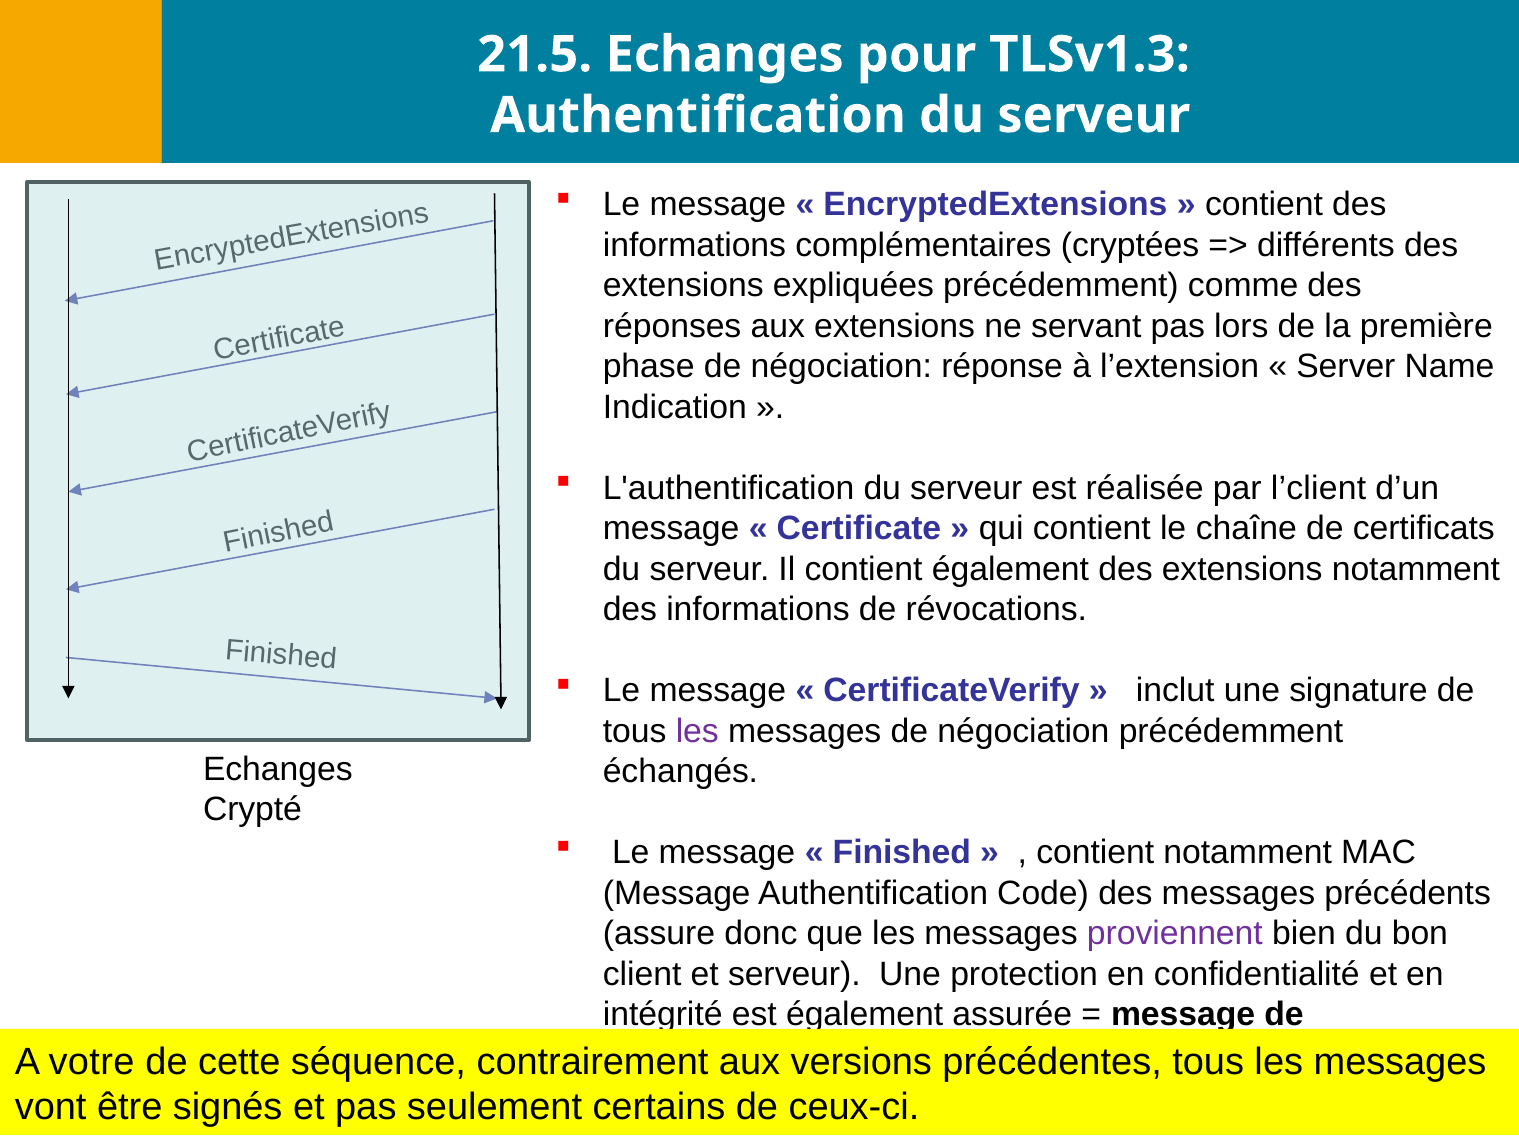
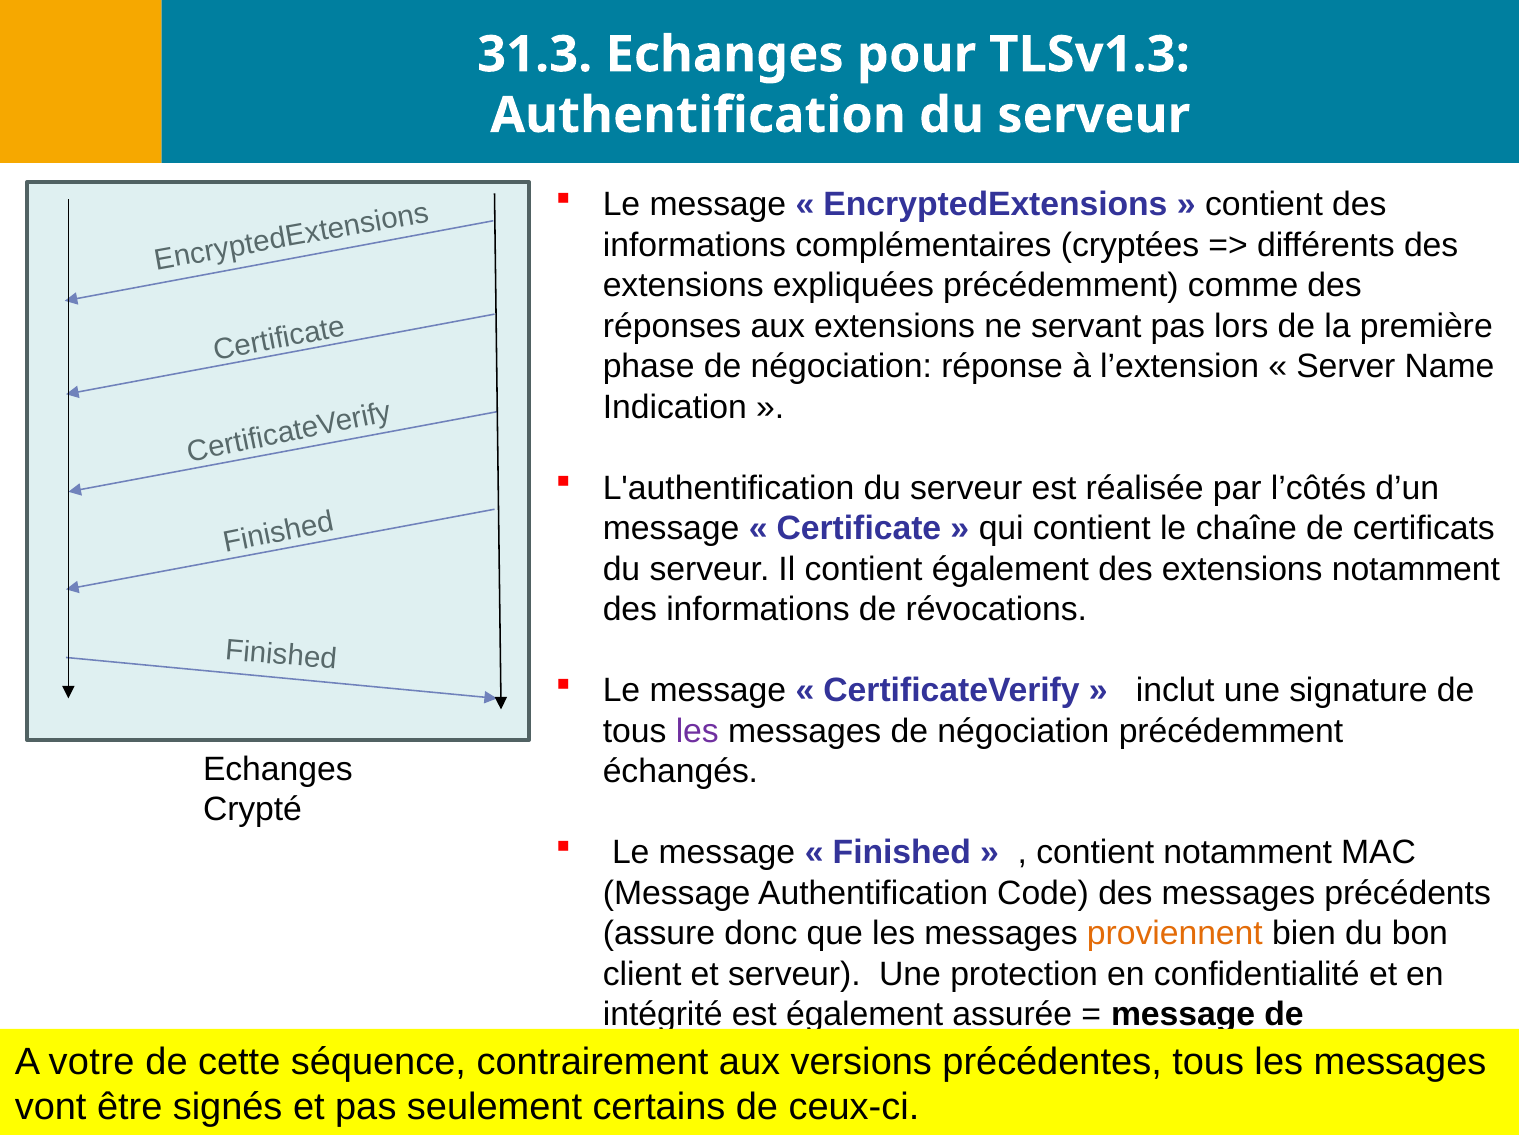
21.5: 21.5 -> 31.3 (535, 55)
l’client: l’client -> l’côtés (1319, 488)
proviennent colour: purple -> orange (1175, 934)
